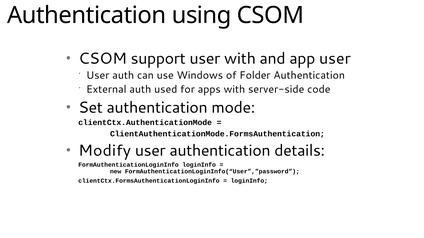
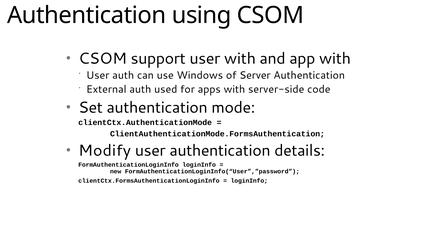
app user: user -> with (335, 59)
Folder: Folder -> Server (255, 75)
